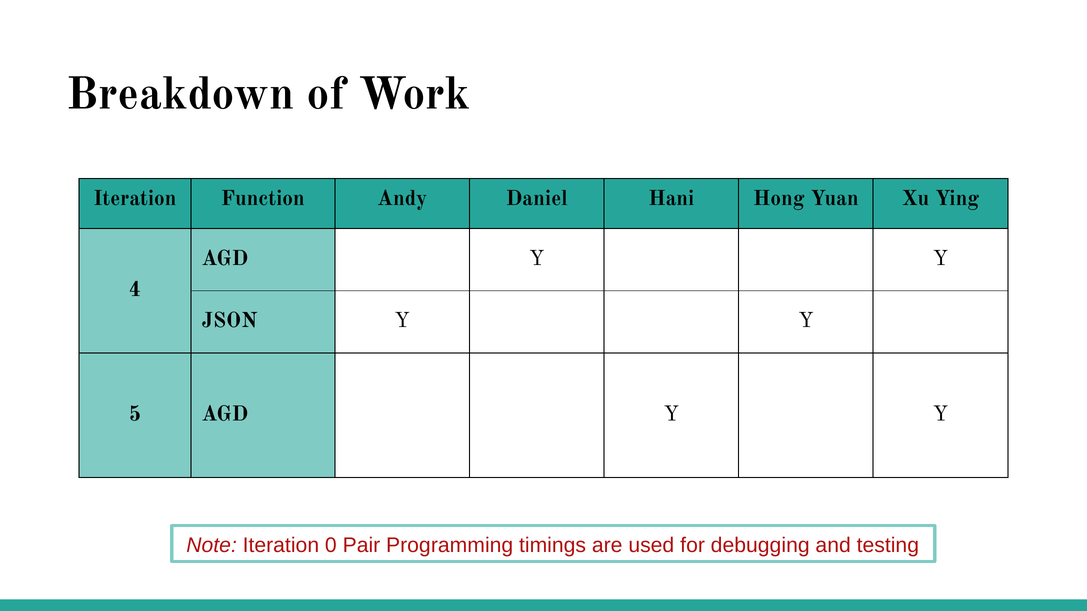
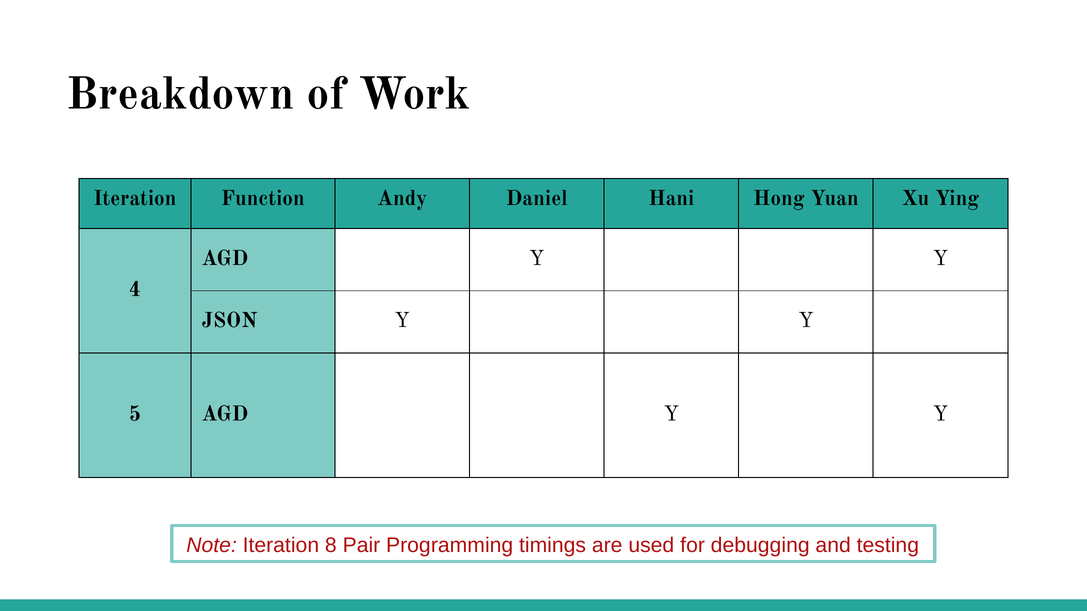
0: 0 -> 8 (331, 546)
